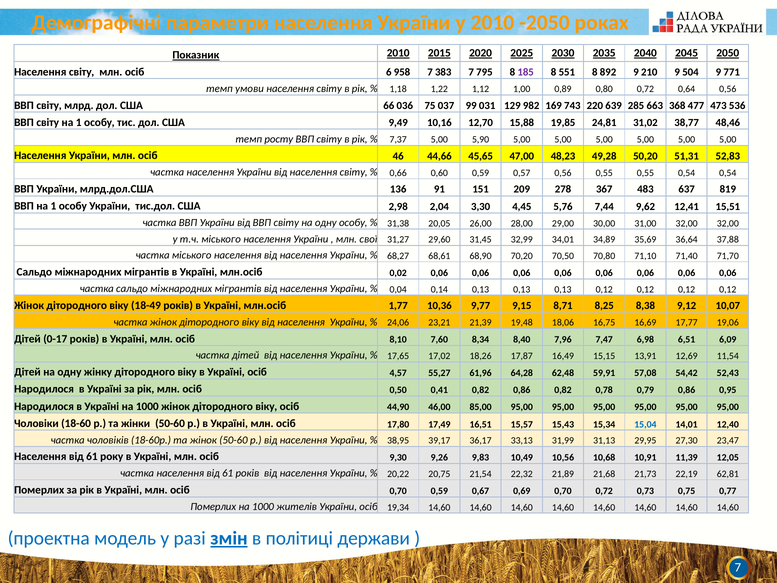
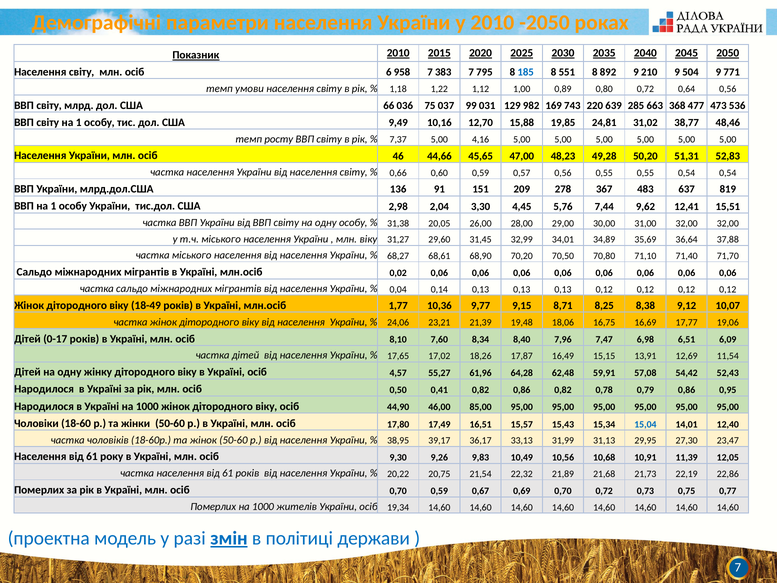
185 colour: purple -> blue (526, 72)
5,90: 5,90 -> 4,16 (481, 140)
млн свої: свої -> віку (368, 239)
62,81: 62,81 -> 22,86 (728, 474)
